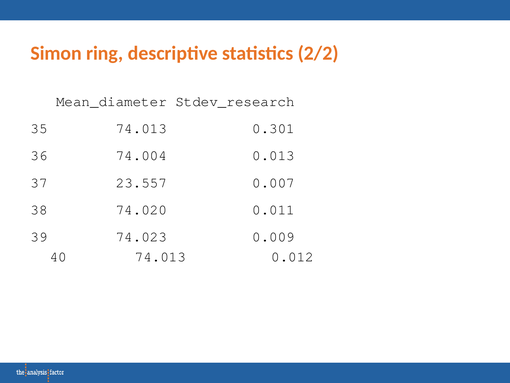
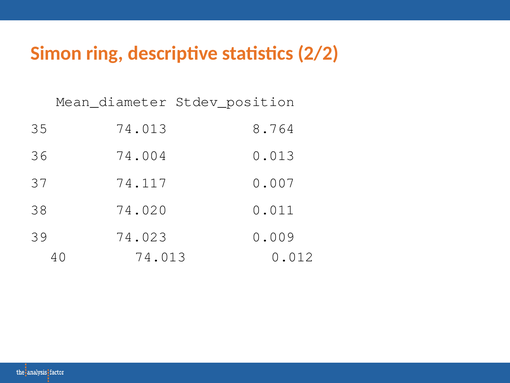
Stdev_research: Stdev_research -> Stdev_position (235, 101)
0.301: 0.301 -> 8.764 (273, 128)
23.557: 23.557 -> 74.117 (141, 182)
